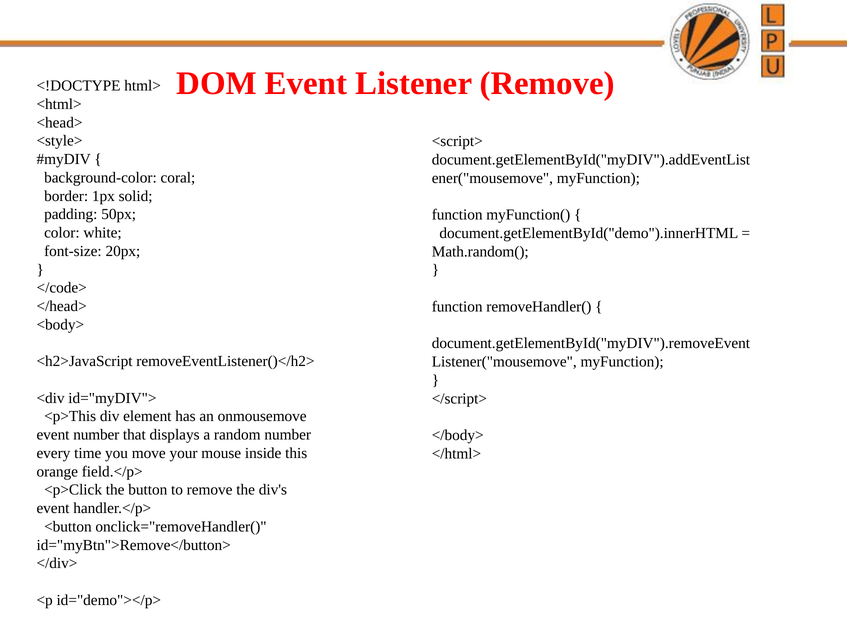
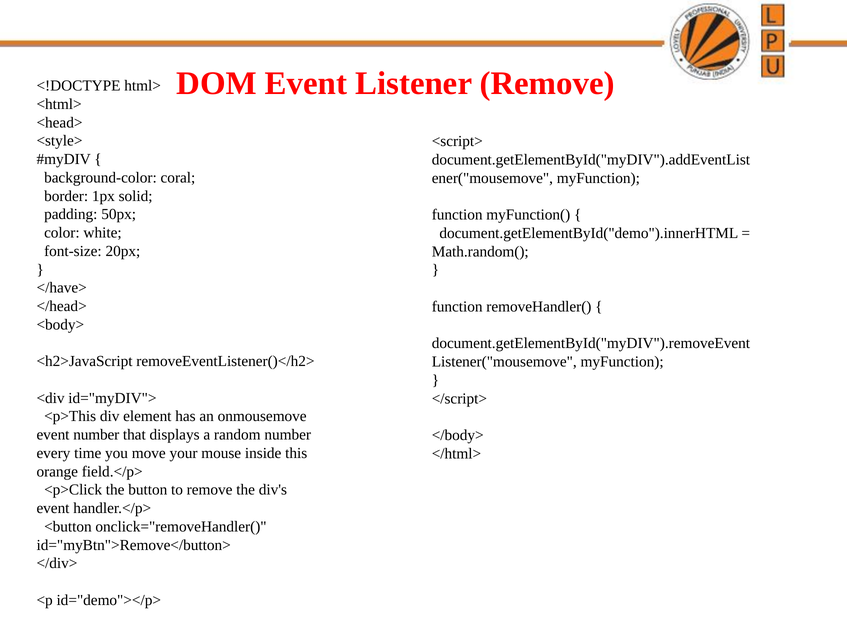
</code>: </code> -> </have> (62, 288)
